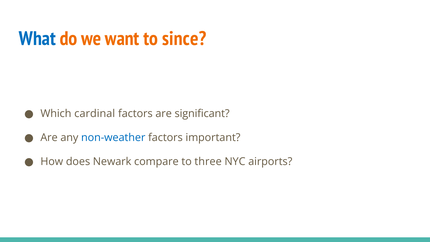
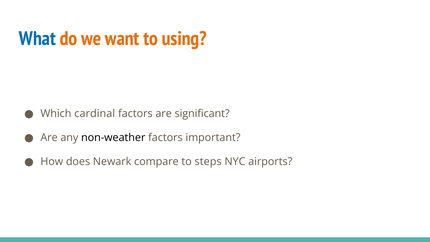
since: since -> using (184, 39)
non-weather colour: blue -> black (113, 138)
three: three -> steps (208, 162)
